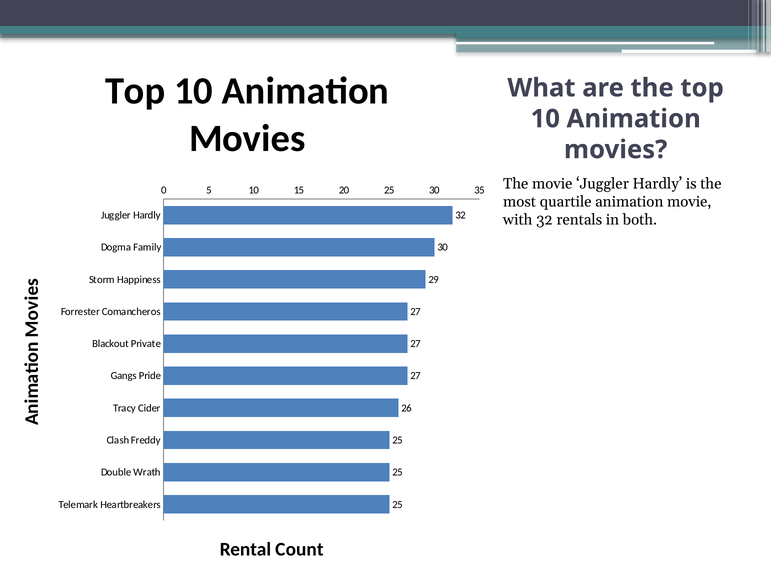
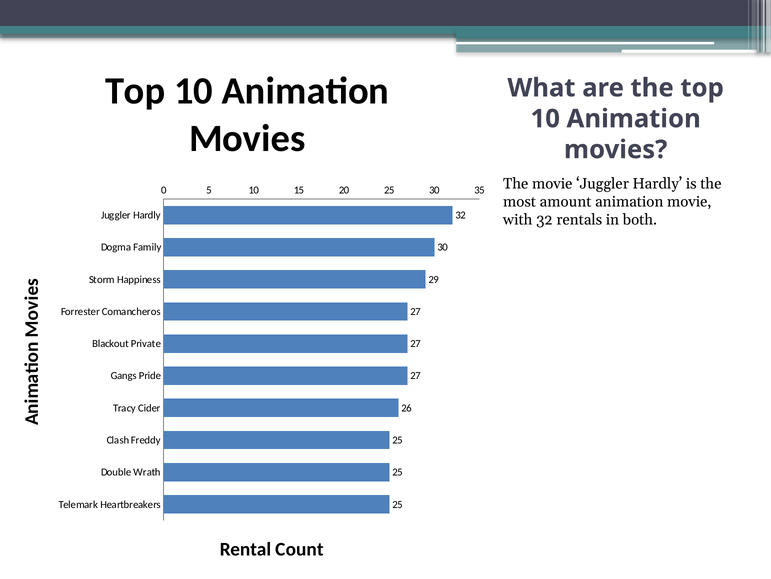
quartile: quartile -> amount (566, 201)
